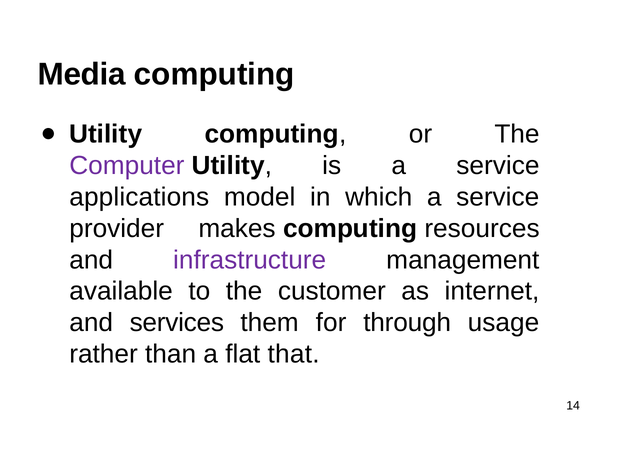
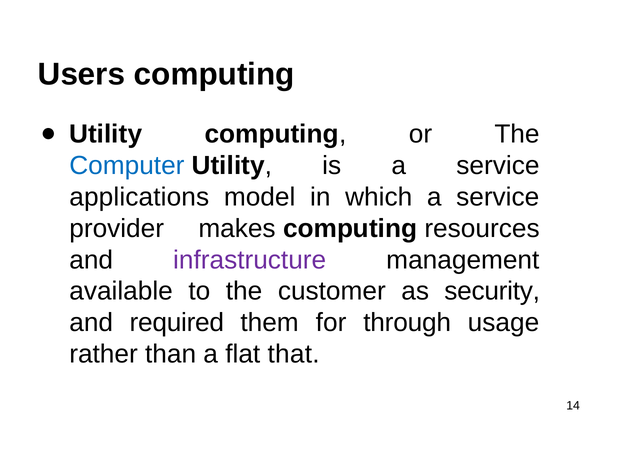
Media: Media -> Users (81, 75)
Computer colour: purple -> blue (127, 166)
internet: internet -> security (492, 292)
services: services -> required (177, 323)
